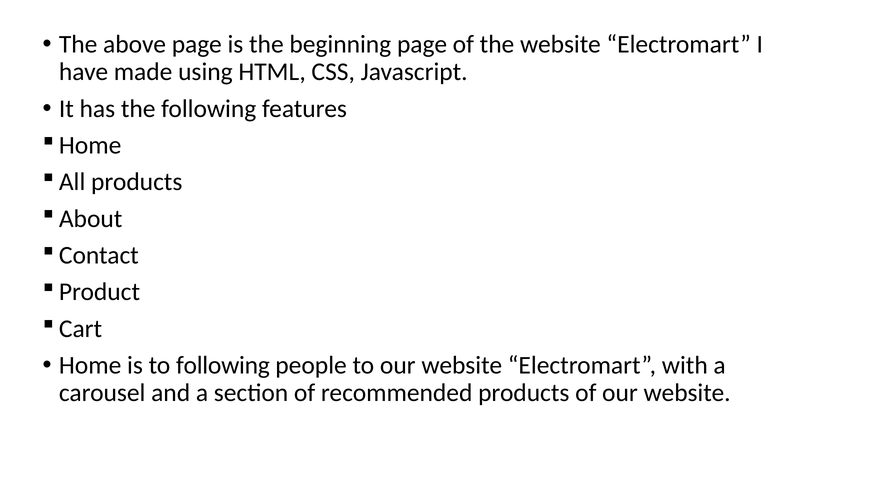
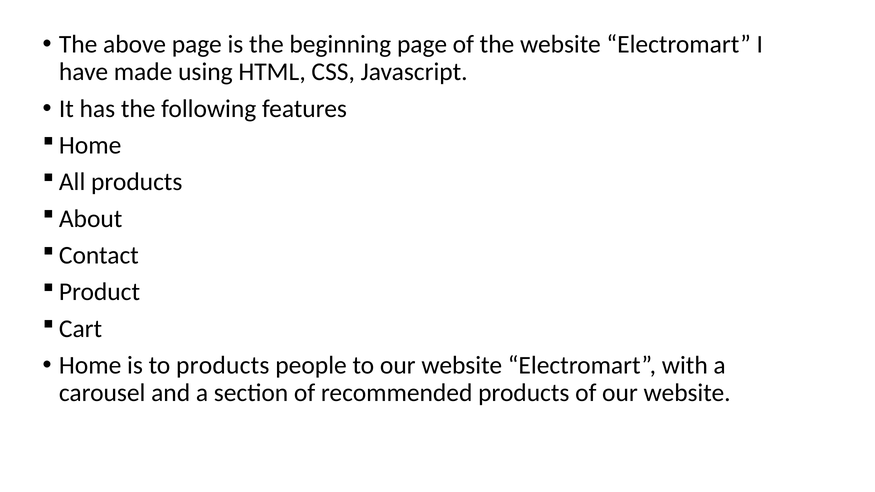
to following: following -> products (223, 366)
